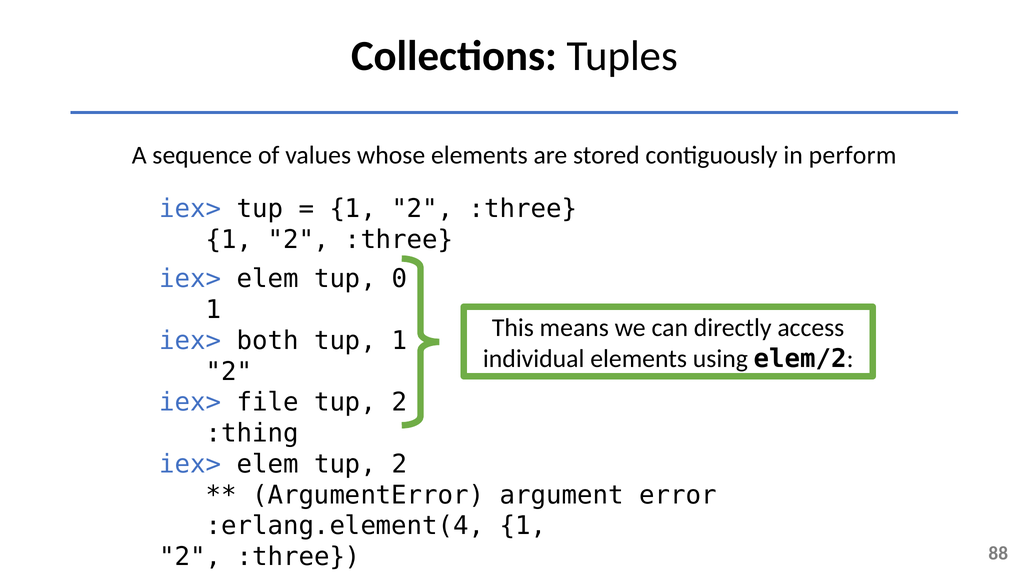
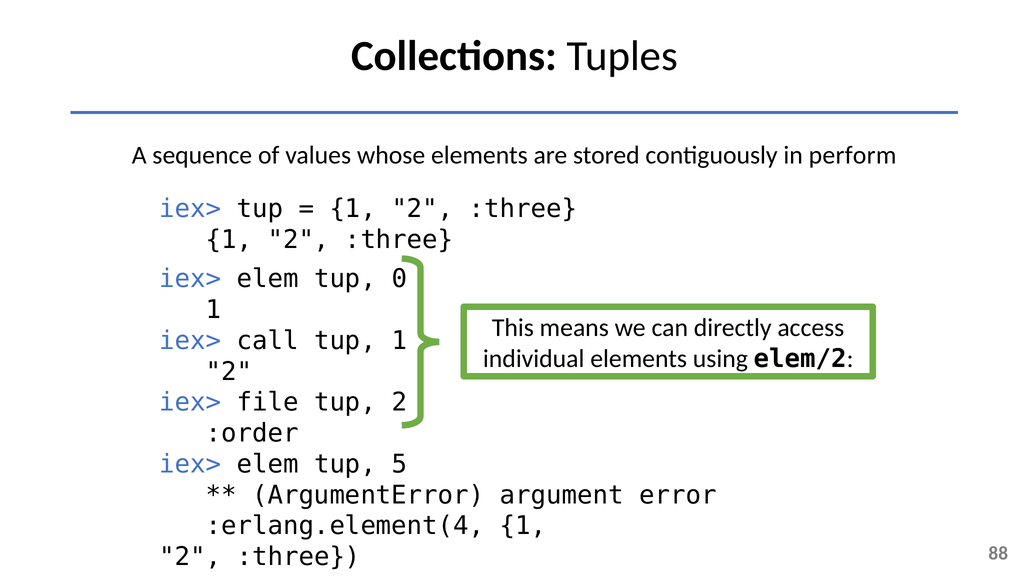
both: both -> call (268, 341)
:thing: :thing -> :order (252, 433)
elem tup 2: 2 -> 5 (399, 464)
